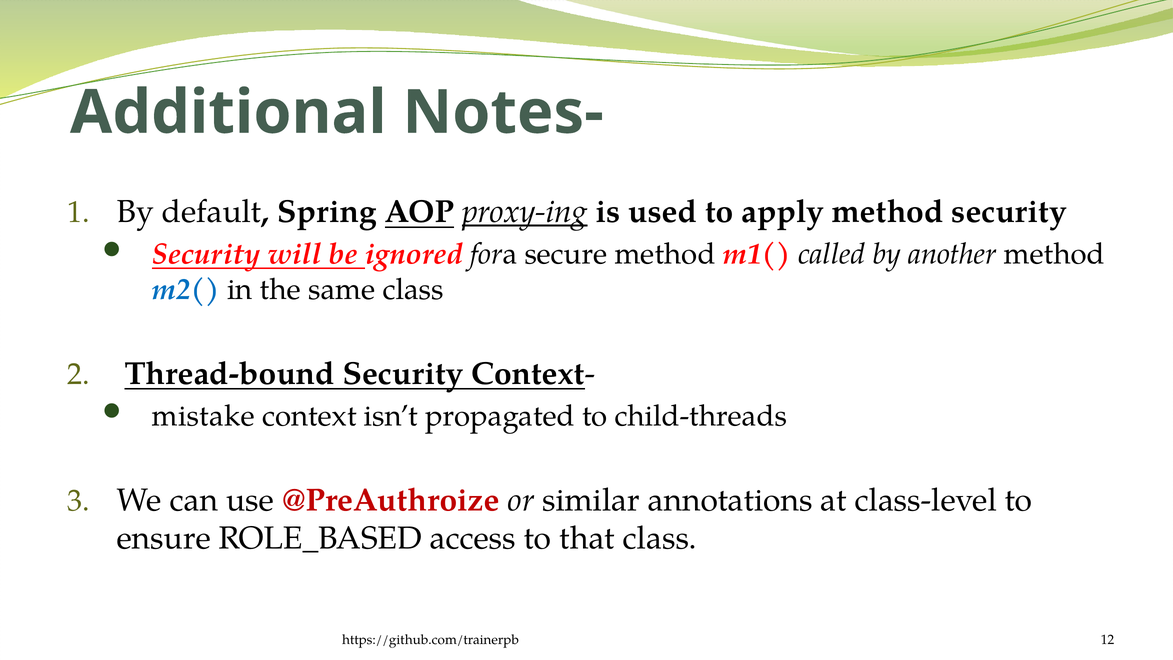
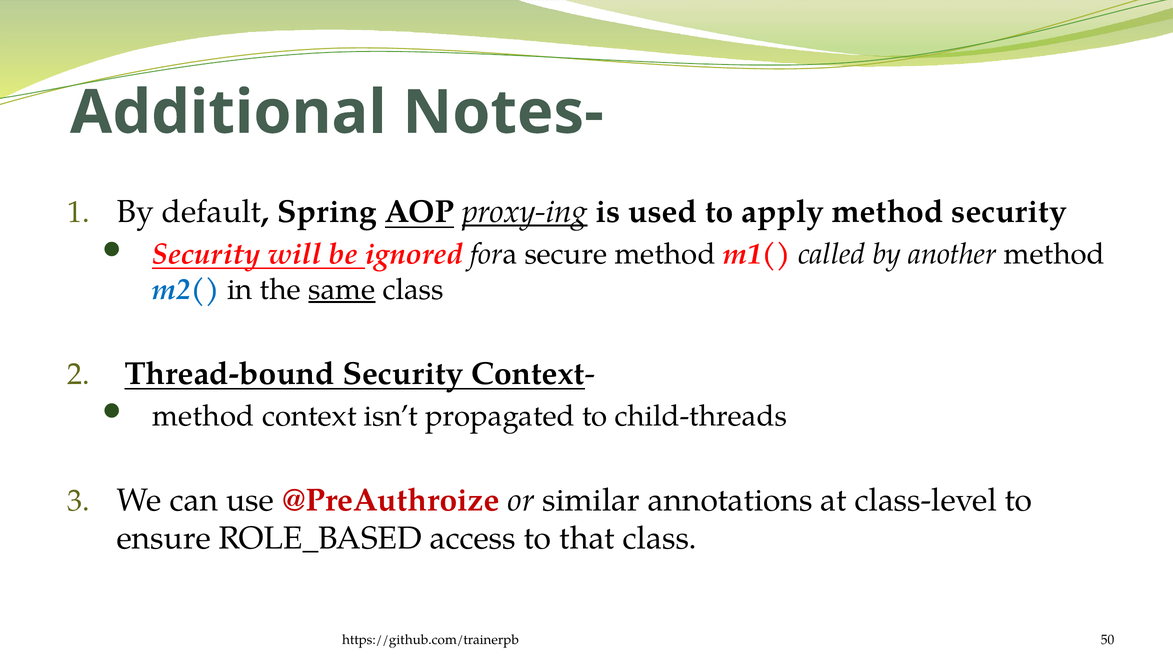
same underline: none -> present (342, 289)
mistake: mistake -> method (203, 416)
12: 12 -> 50 (1108, 640)
